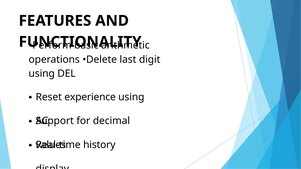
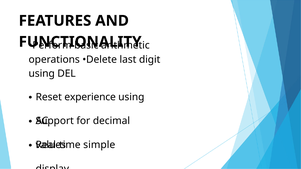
history: history -> simple (99, 145)
